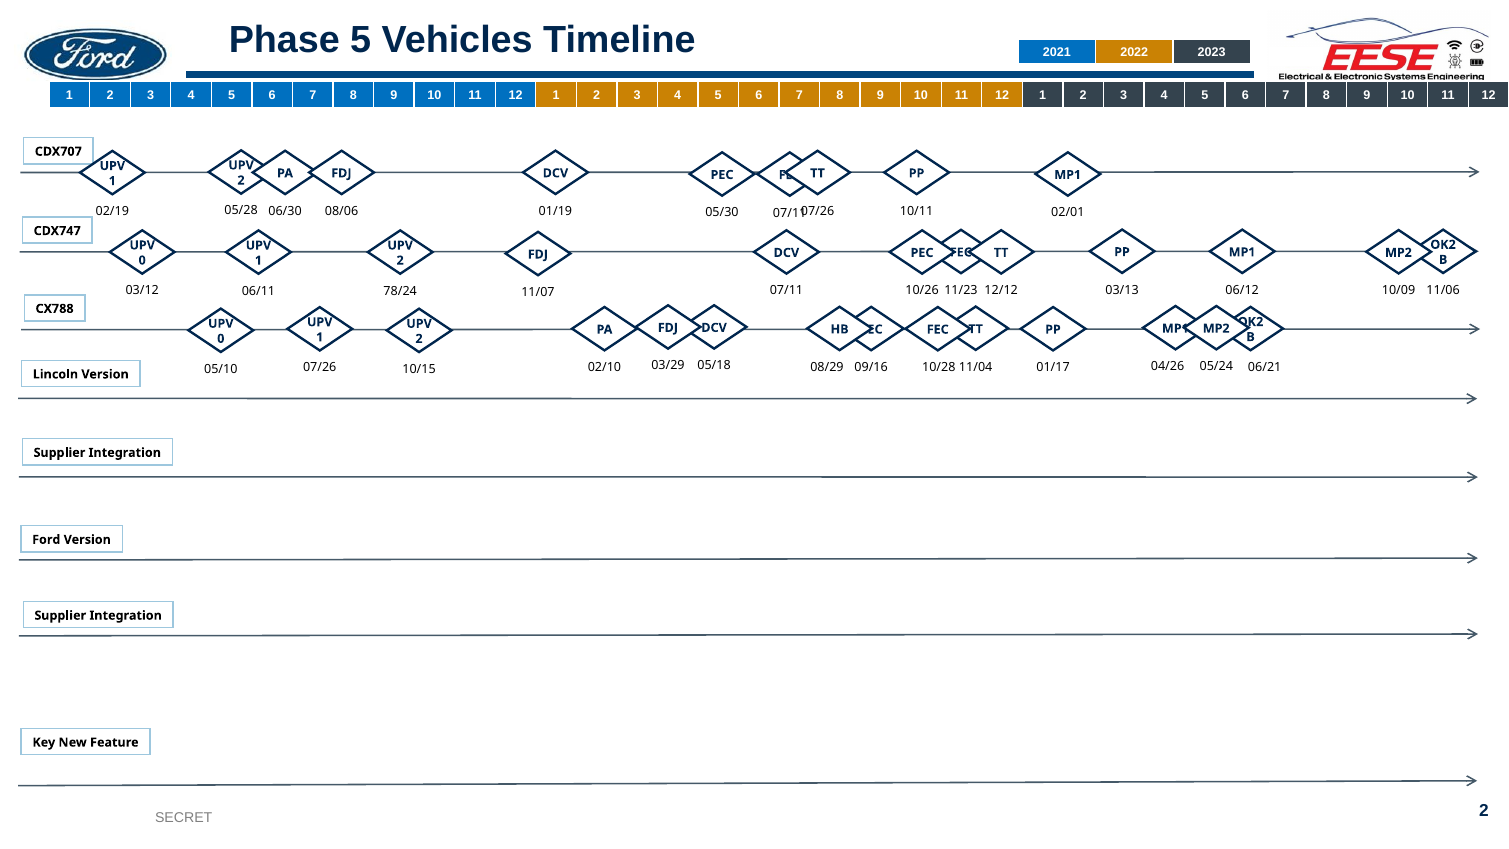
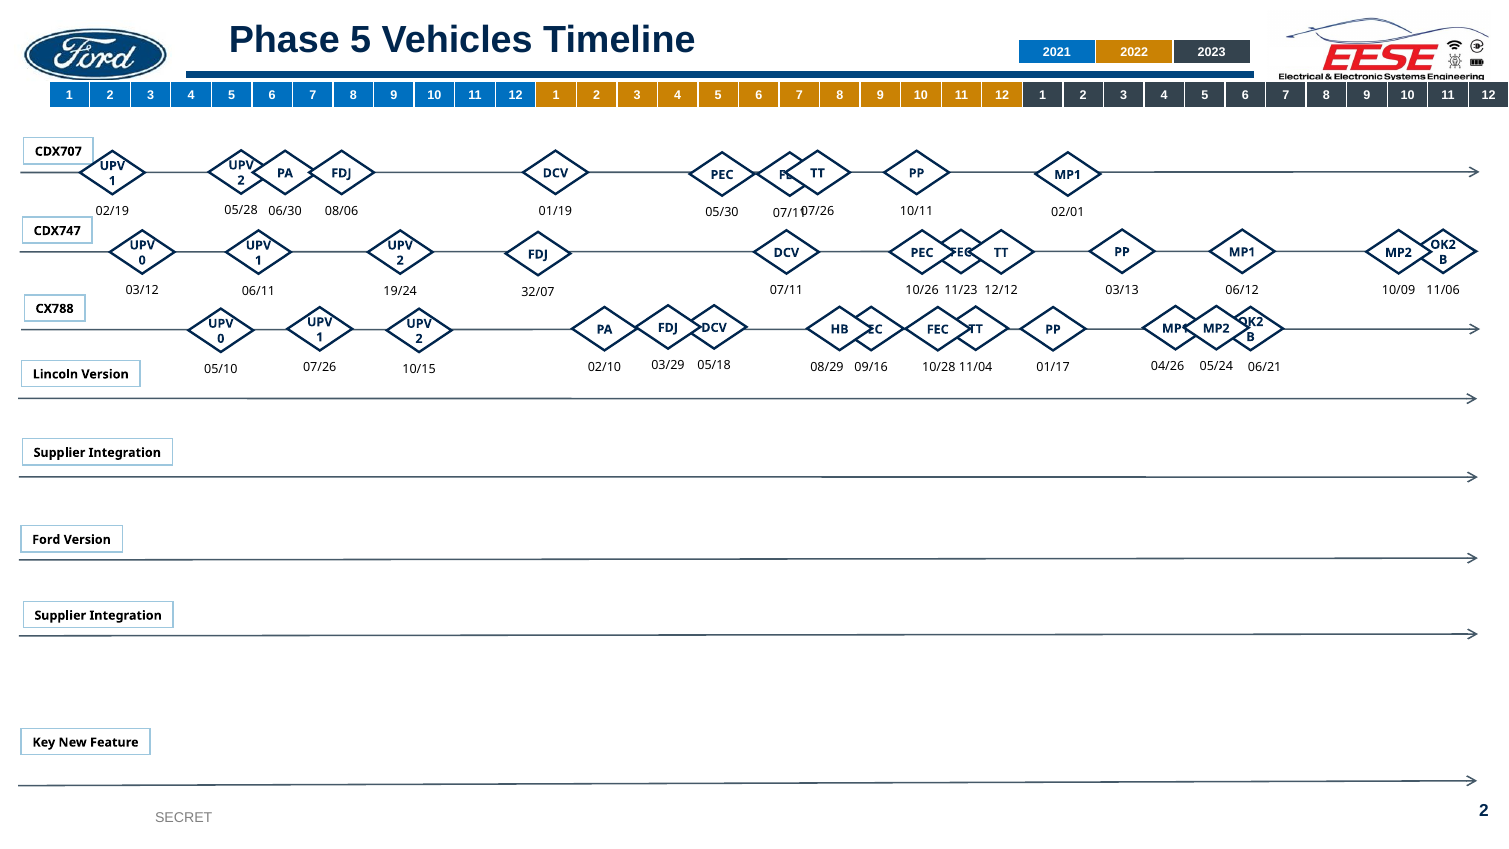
78/24: 78/24 -> 19/24 (400, 291)
11/07: 11/07 -> 32/07 (538, 292)
